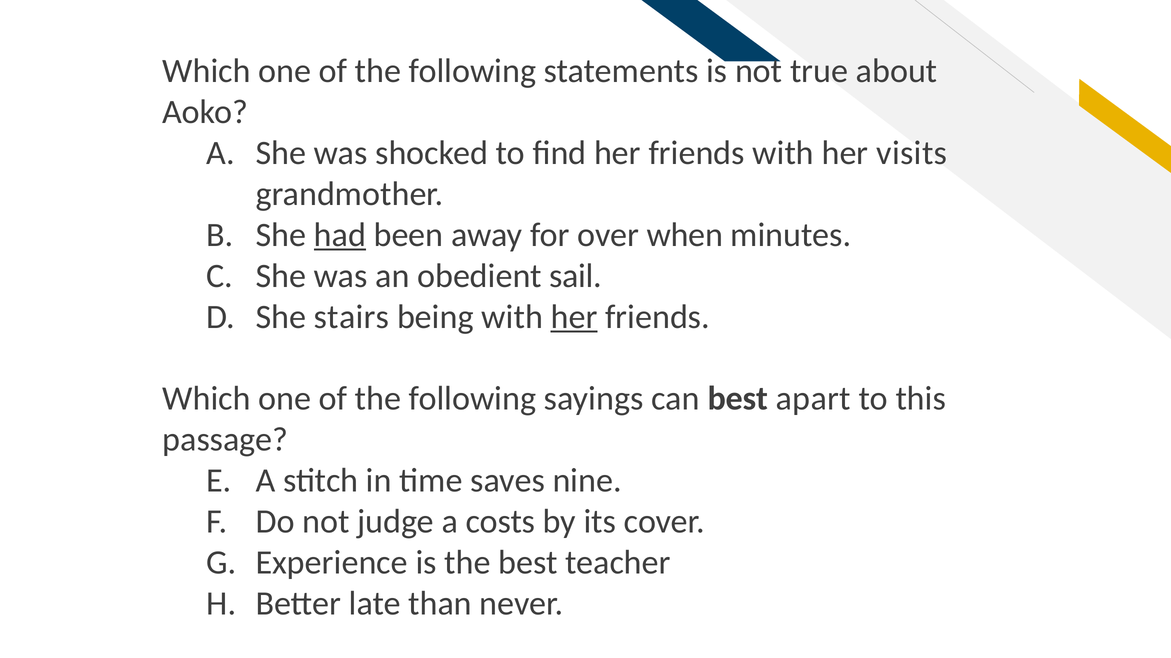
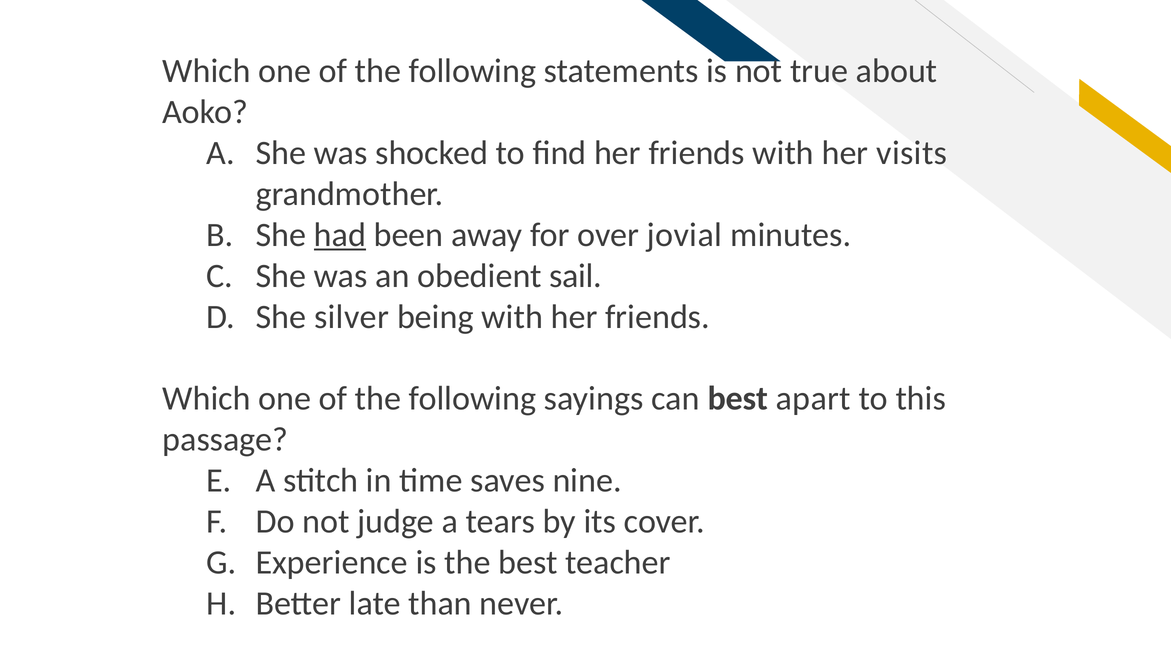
when: when -> jovial (685, 235)
stairs: stairs -> silver (351, 317)
her underline: present -> none (574, 317)
costs: costs -> tears (500, 522)
